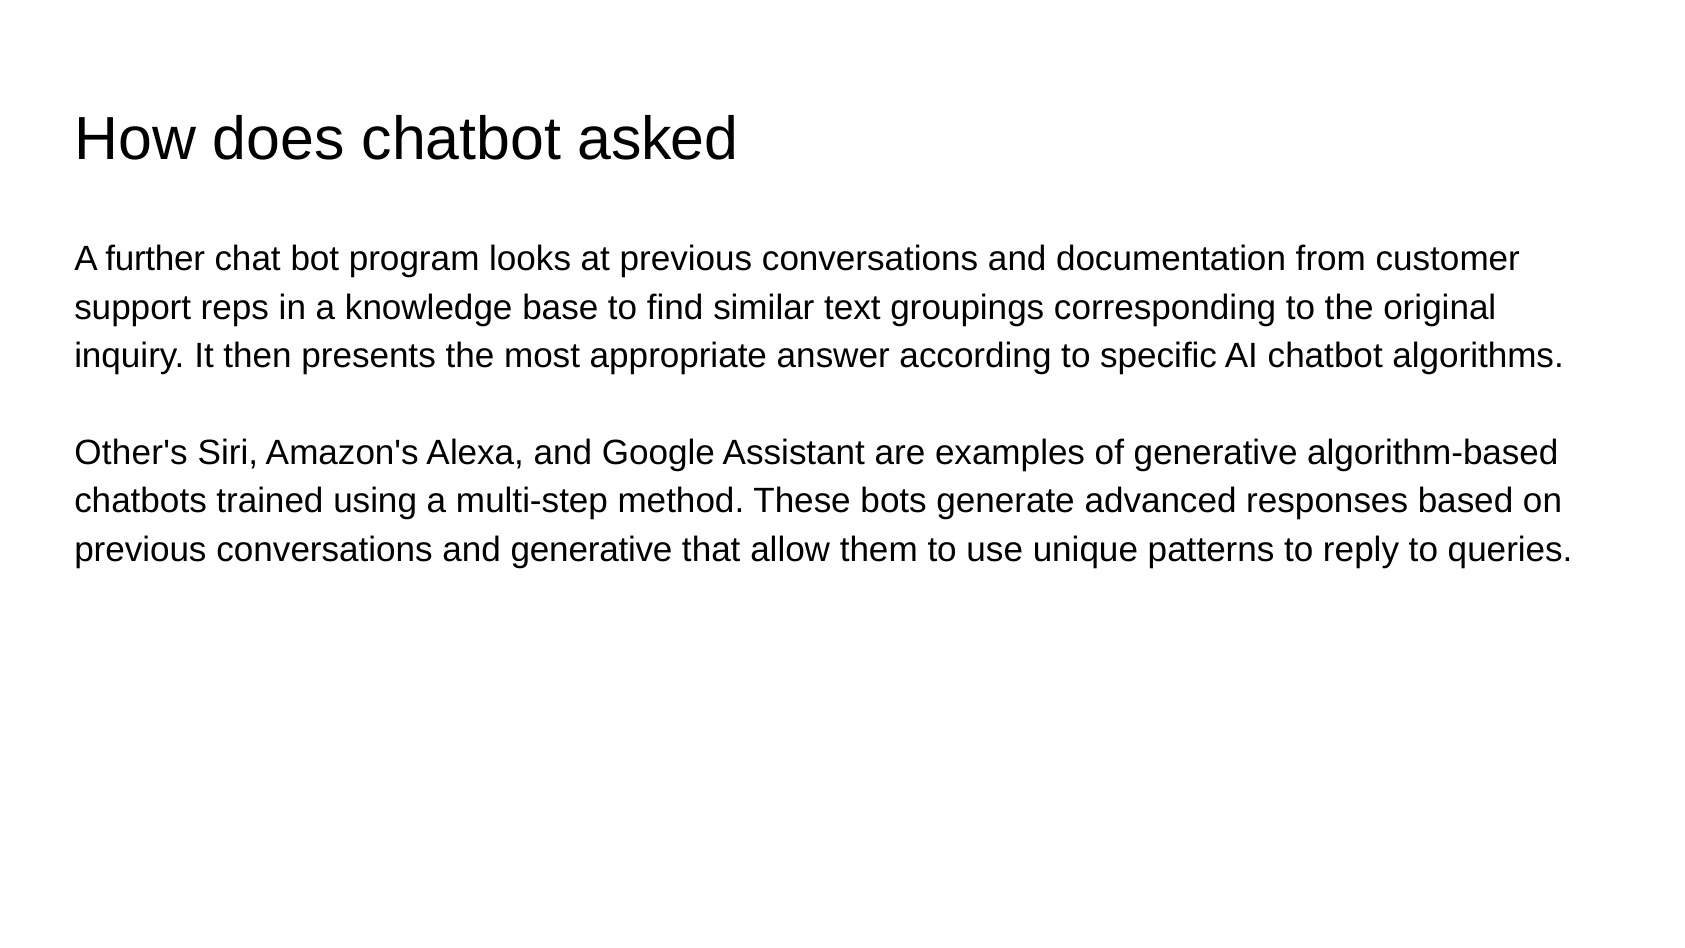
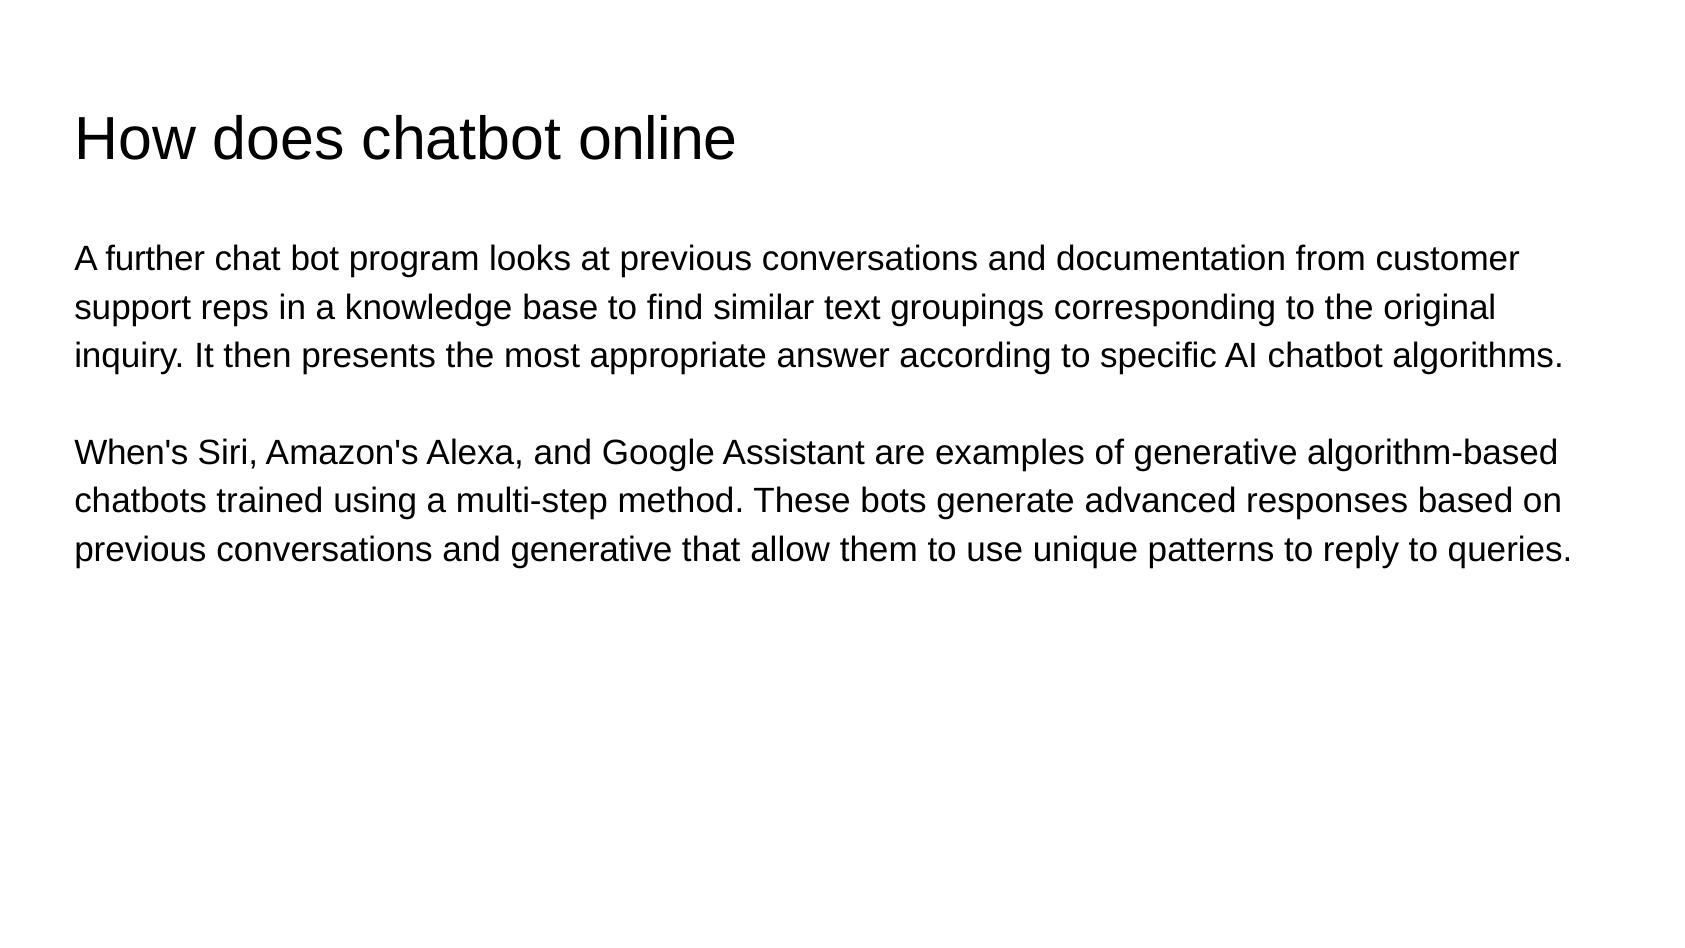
asked: asked -> online (658, 140)
Other's: Other's -> When's (131, 453)
